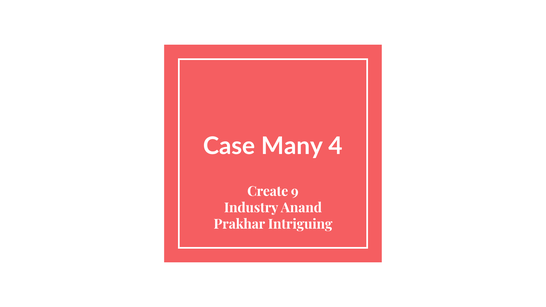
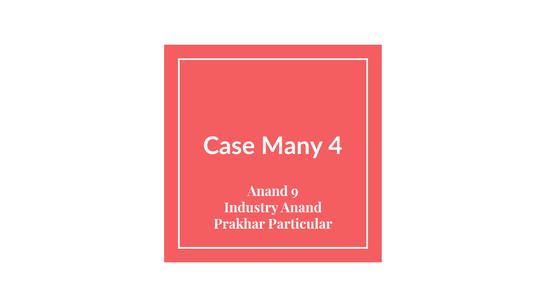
Create: Create -> Anand (268, 191)
Intriguing: Intriguing -> Particular (300, 224)
